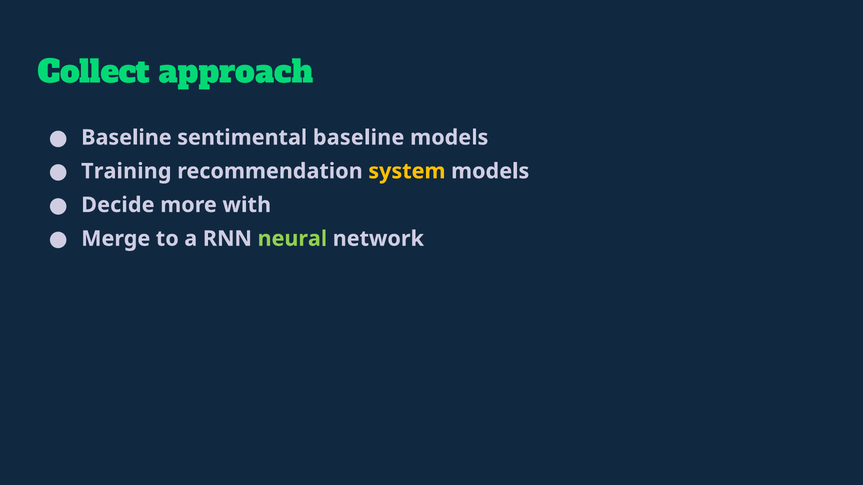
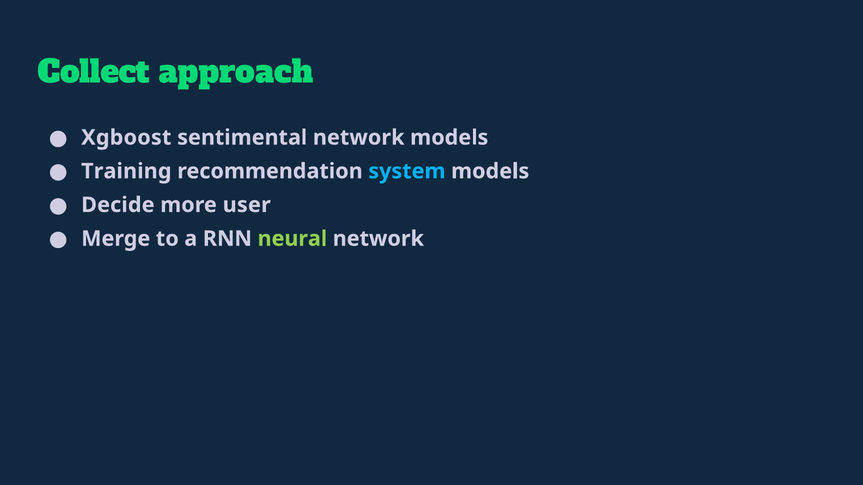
Baseline: Baseline -> Xgboost (126, 138)
sentimental baseline: baseline -> network (359, 138)
system colour: yellow -> light blue (407, 171)
with: with -> user (247, 205)
